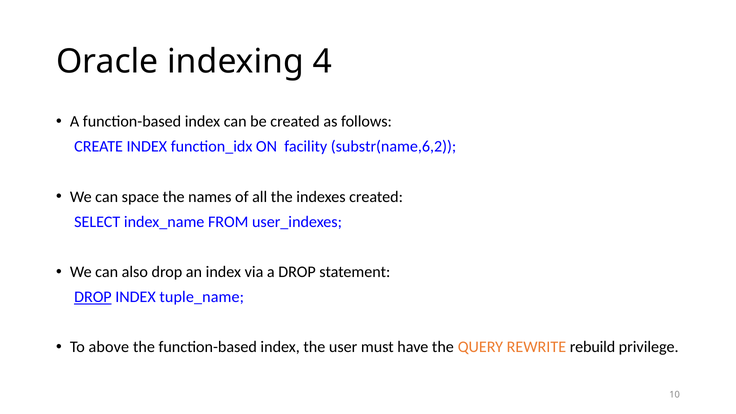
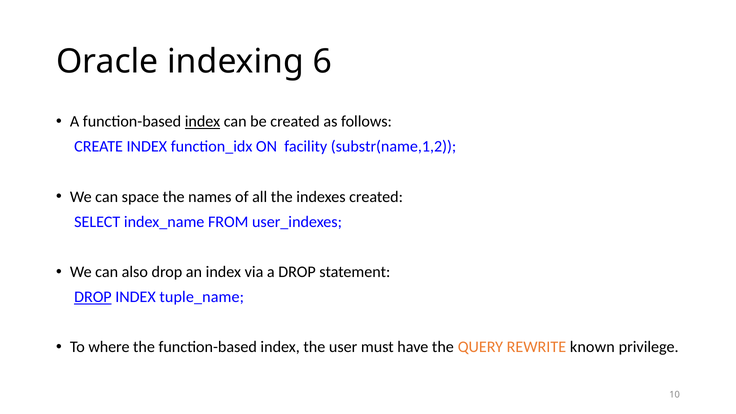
4: 4 -> 6 (322, 62)
index underline: none -> present (203, 122)
substr(name,6,2: substr(name,6,2 -> substr(name,1,2 (394, 147)
above: above -> where (109, 347)
rebuild: rebuild -> known (592, 347)
